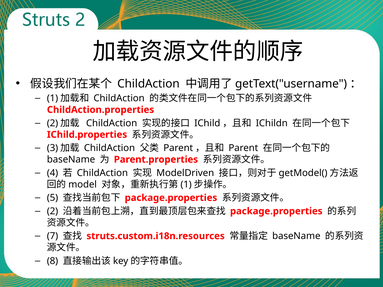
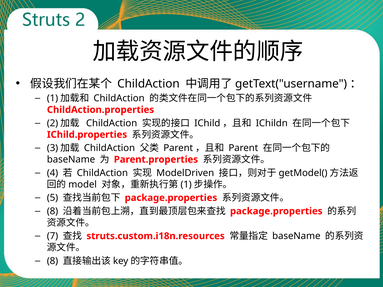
2: 2 -> 8 (53, 211)
